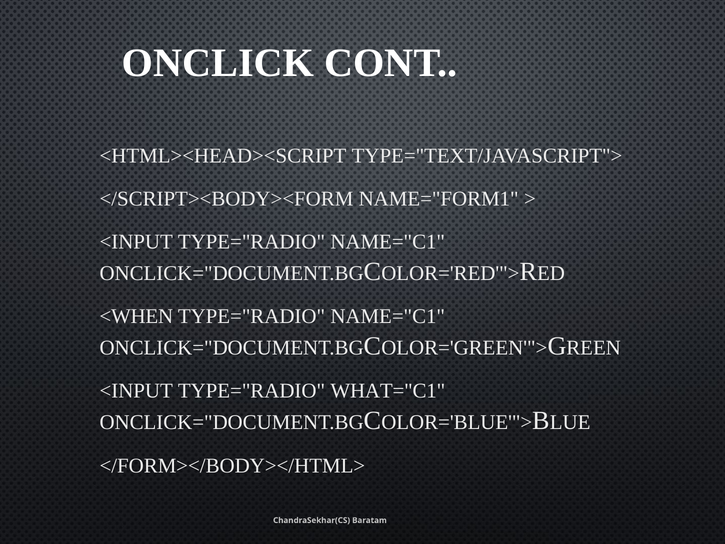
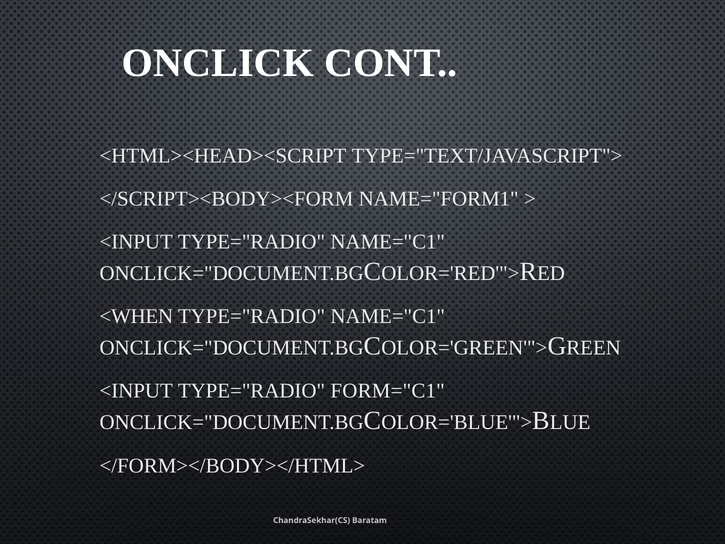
WHAT="C1: WHAT="C1 -> FORM="C1 (388, 391)
